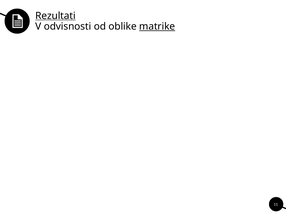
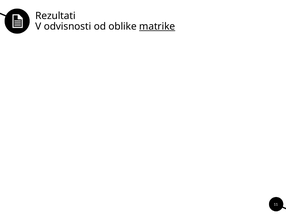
Rezultati underline: present -> none (55, 16)
